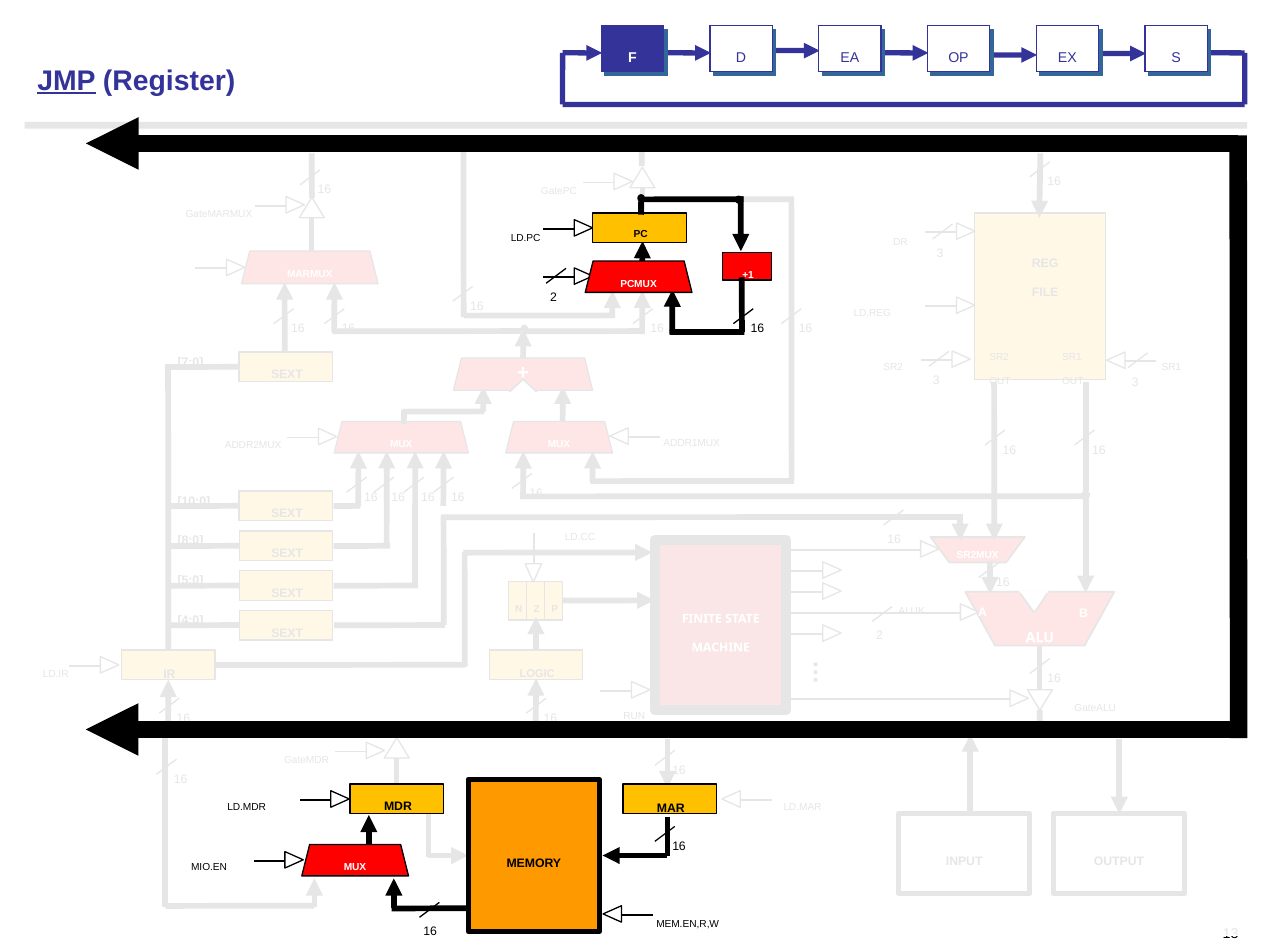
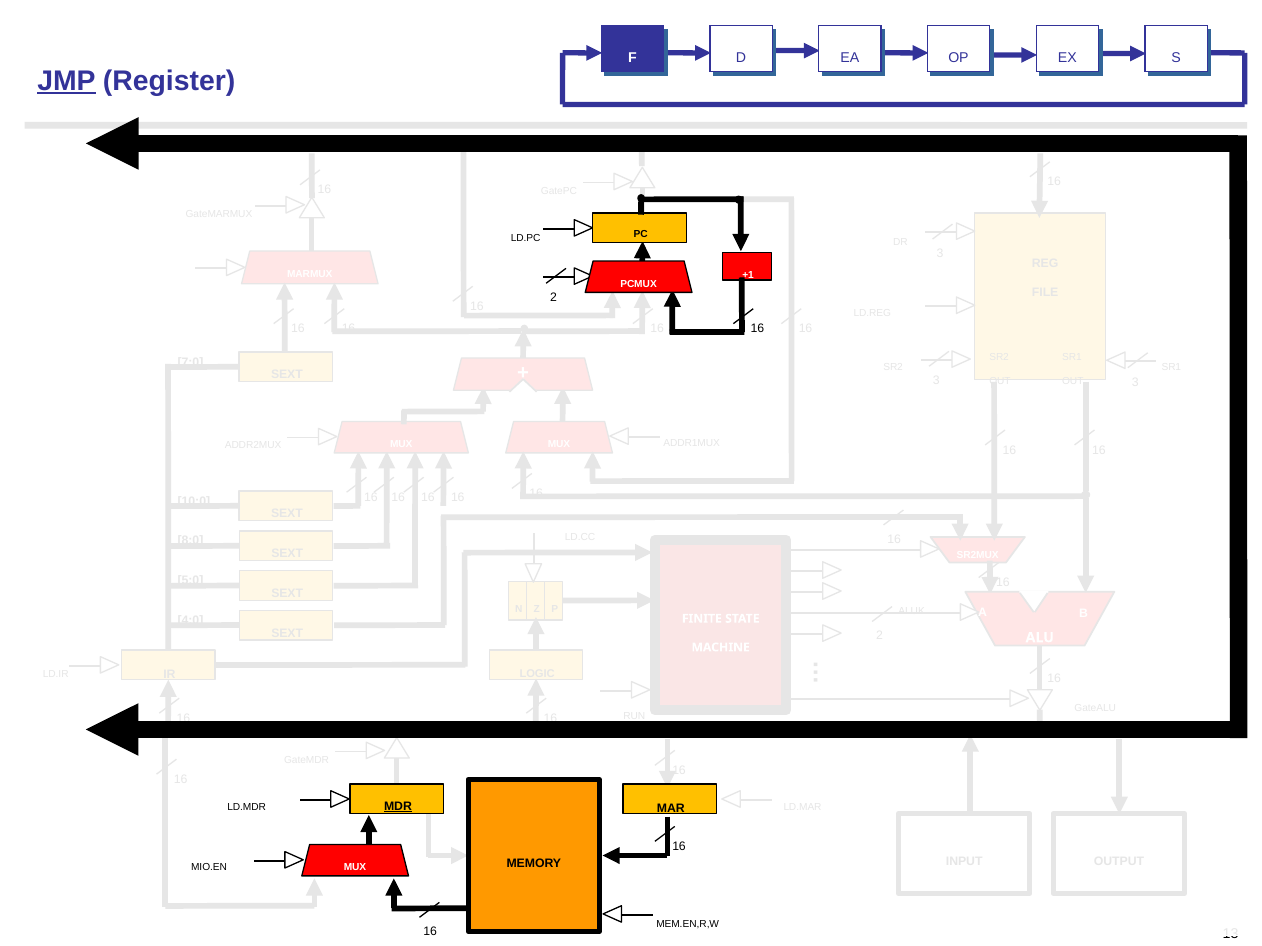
MDR underline: none -> present (398, 807)
